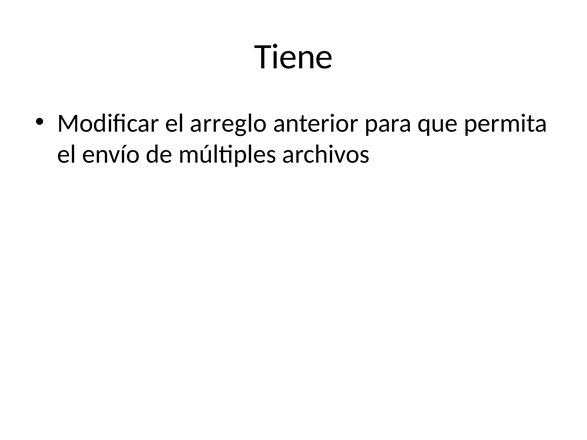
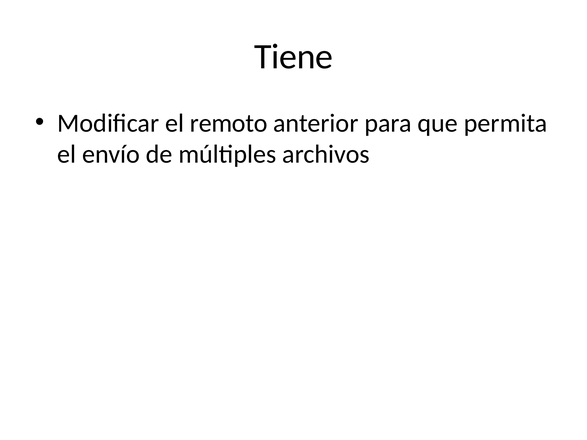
arreglo: arreglo -> remoto (229, 123)
